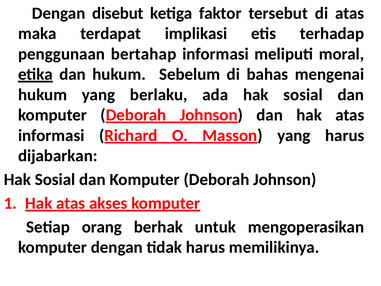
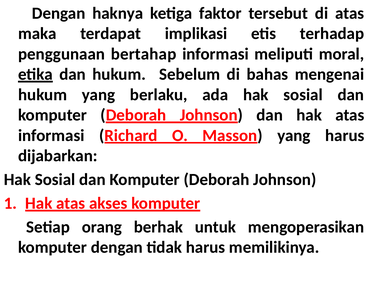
disebut: disebut -> haknya (118, 13)
